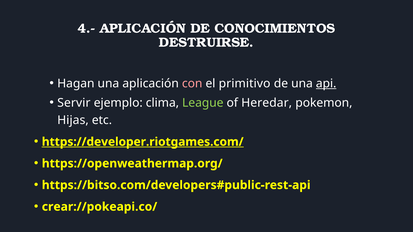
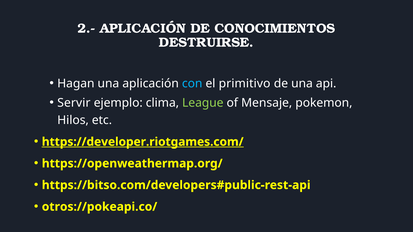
4.-: 4.- -> 2.- (86, 28)
con colour: pink -> light blue (192, 84)
api underline: present -> none (326, 84)
Heredar: Heredar -> Mensaje (267, 103)
Hijas: Hijas -> Hilos (73, 120)
crear://pokeapi.co/: crear://pokeapi.co/ -> otros://pokeapi.co/ (100, 207)
